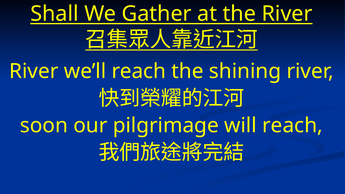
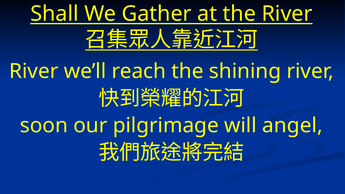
will reach: reach -> angel (292, 126)
